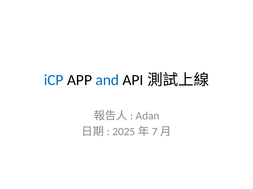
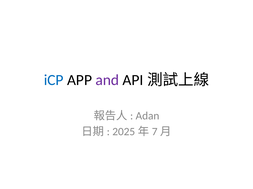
and colour: blue -> purple (107, 80)
